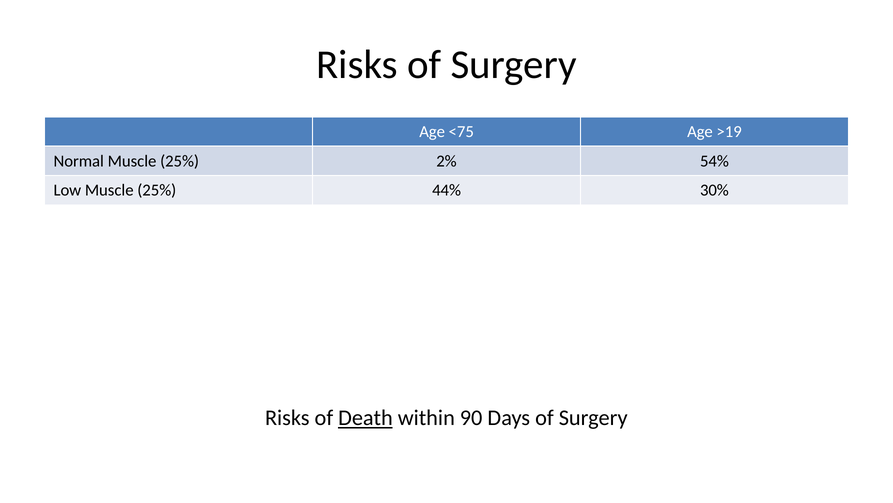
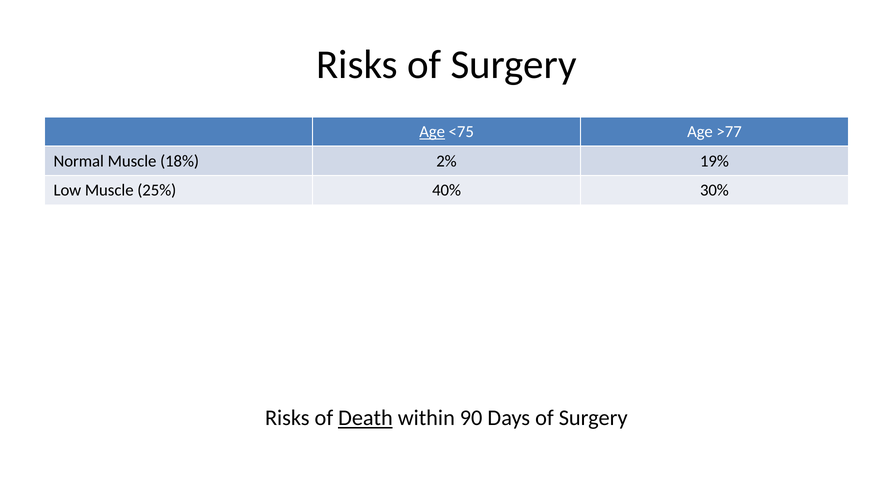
Age underline: none -> present (432, 131)
>19: >19 -> >77 (729, 131)
Normal Muscle 25%: 25% -> 18% (180, 161)
54%: 54% -> 19% (714, 161)
44%: 44% -> 40% (447, 190)
